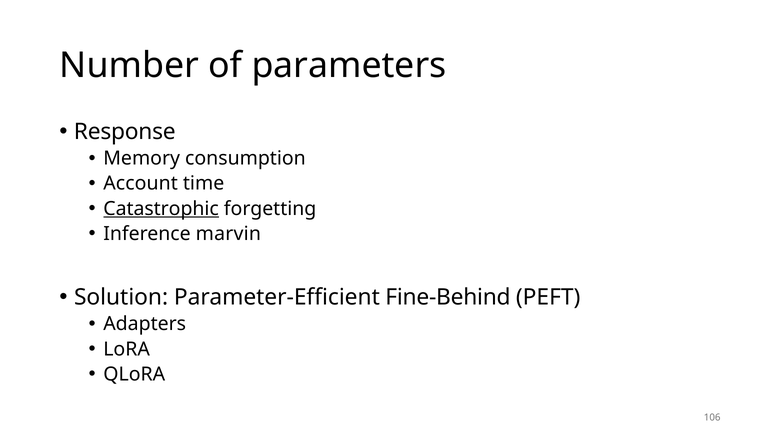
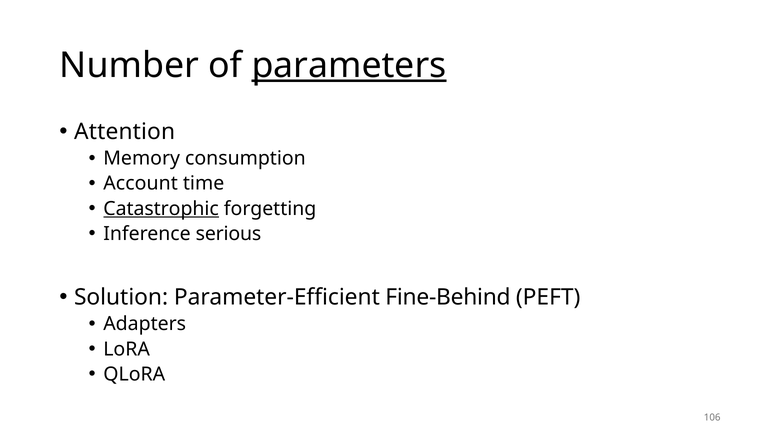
parameters underline: none -> present (349, 66)
Response: Response -> Attention (125, 132)
marvin: marvin -> serious (229, 234)
